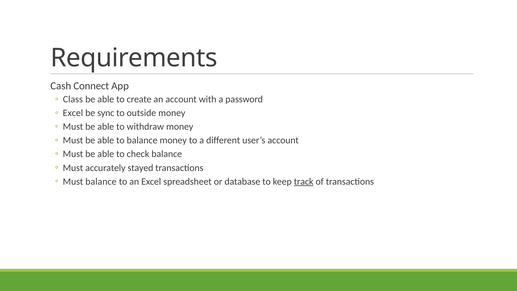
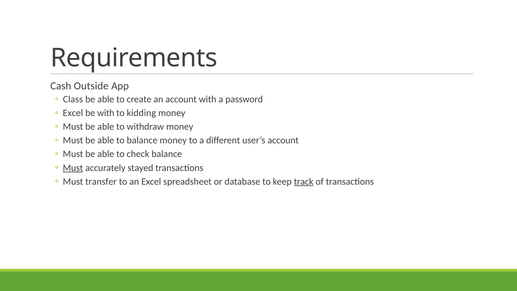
Connect: Connect -> Outside (91, 86)
be sync: sync -> with (106, 113)
outside: outside -> kidding (141, 113)
Must underline: none -> present (73, 168)
Must balance: balance -> transfer (101, 181)
